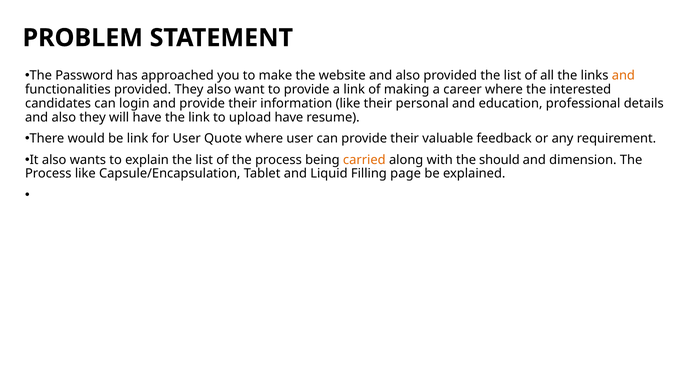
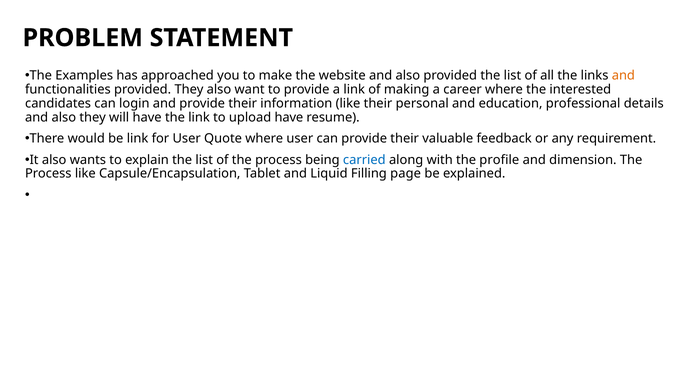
Password: Password -> Examples (84, 75)
carried colour: orange -> blue (364, 160)
should: should -> profile (499, 160)
